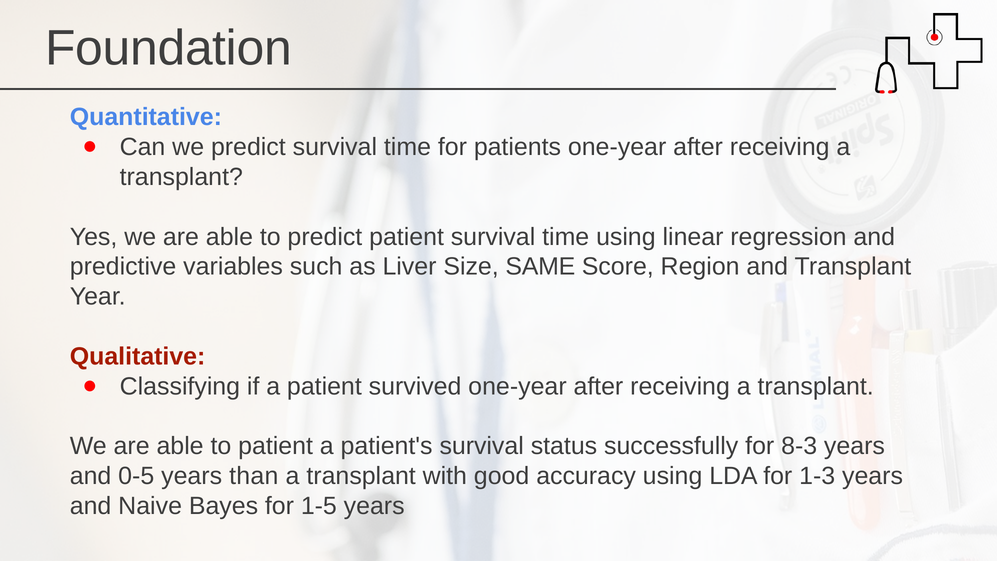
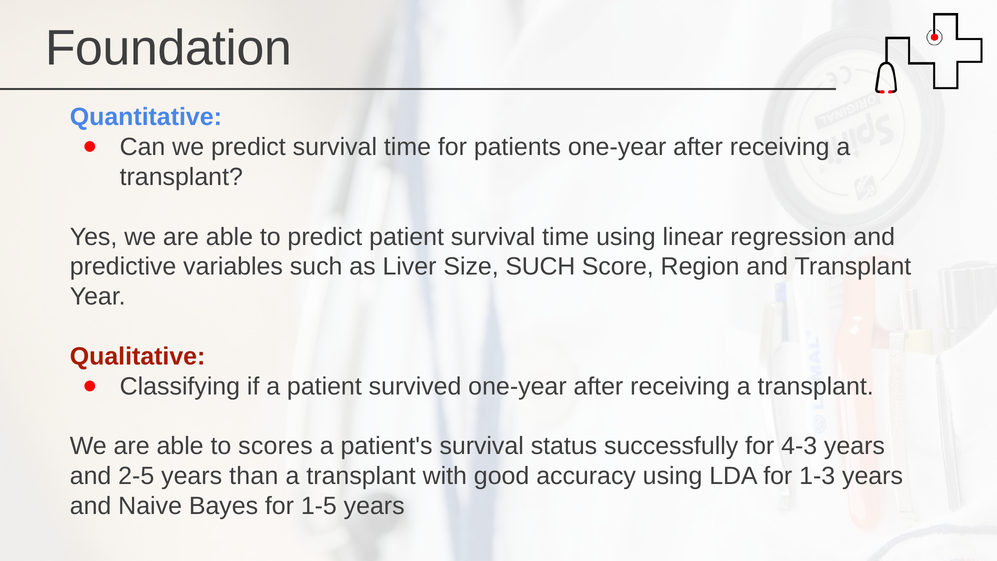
Size SAME: SAME -> SUCH (540, 267)
to patient: patient -> scores (275, 446)
8-3: 8-3 -> 4-3 (799, 446)
0-5: 0-5 -> 2-5 (136, 476)
